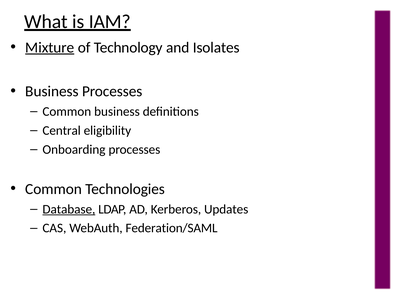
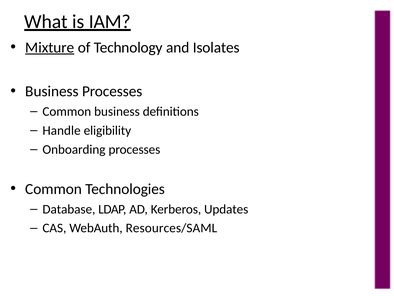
Central: Central -> Handle (62, 130)
Database underline: present -> none (69, 209)
Federation/SAML: Federation/SAML -> Resources/SAML (171, 228)
